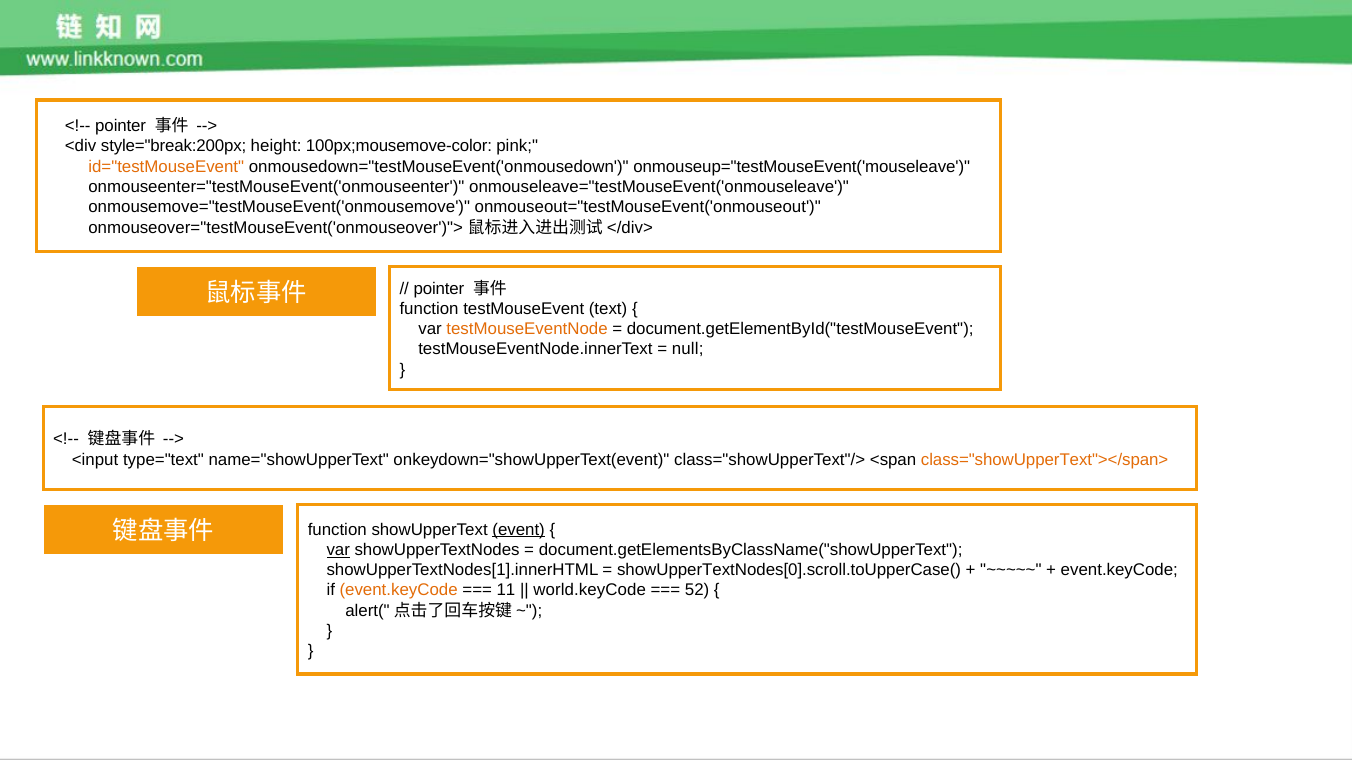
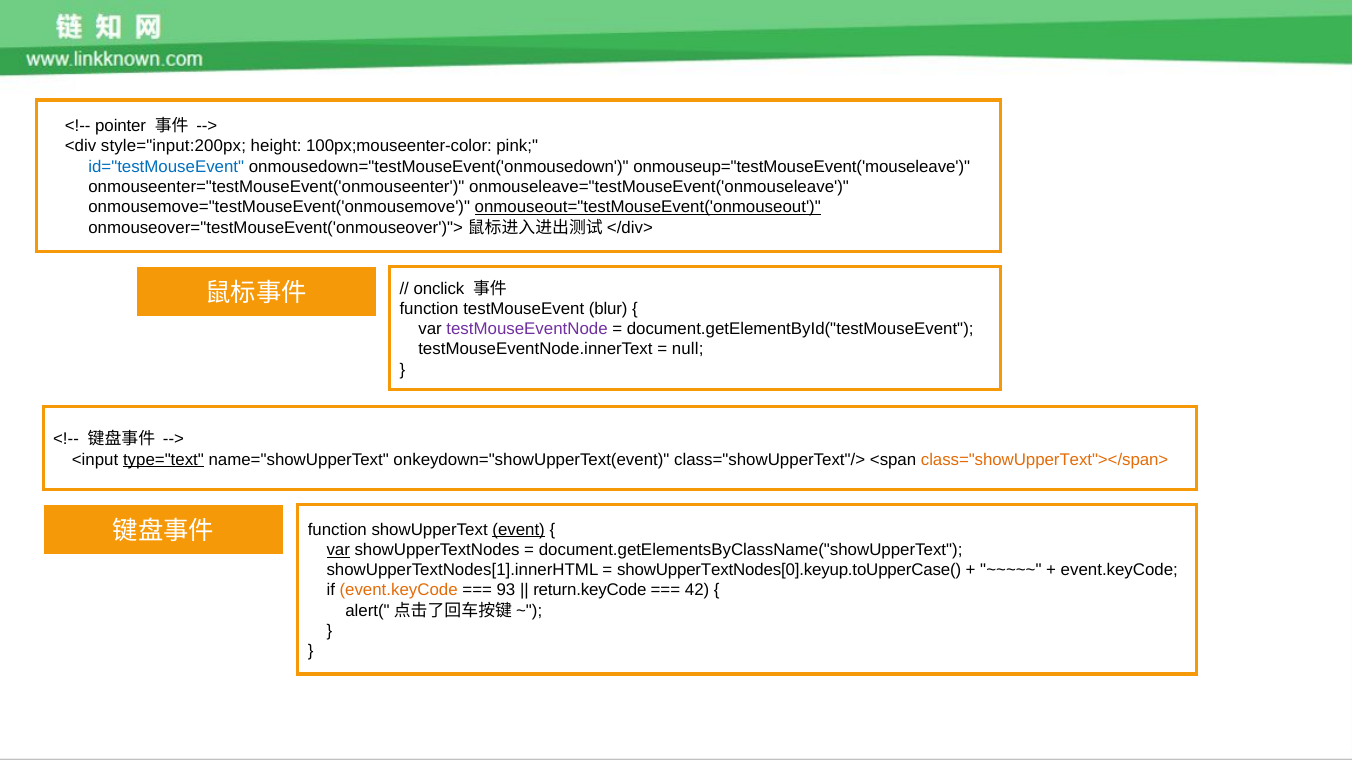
style="break:200px: style="break:200px -> style="input:200px (173, 146)
100px;mousemove-color: 100px;mousemove-color -> 100px;mouseenter-color (399, 146)
id="testMouseEvent colour: orange -> blue (166, 167)
onmouseout="testMouseEvent('onmouseout underline: none -> present (648, 207)
pointer: pointer -> onclick (439, 289)
text: text -> blur (608, 309)
testMouseEventNode colour: orange -> purple (527, 329)
type="text underline: none -> present (163, 460)
showUpperTextNodes[0].scroll.toUpperCase(: showUpperTextNodes[0].scroll.toUpperCase( -> showUpperTextNodes[0].keyup.toUpperCase( (789, 571)
11: 11 -> 93 (506, 591)
world.keyCode: world.keyCode -> return.keyCode (590, 591)
52: 52 -> 42 (697, 591)
